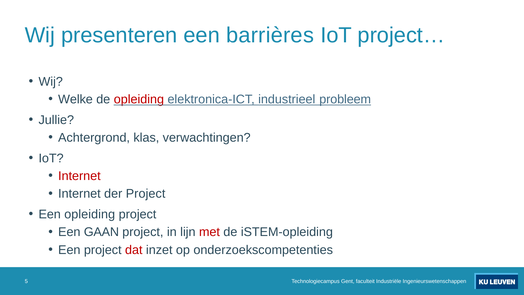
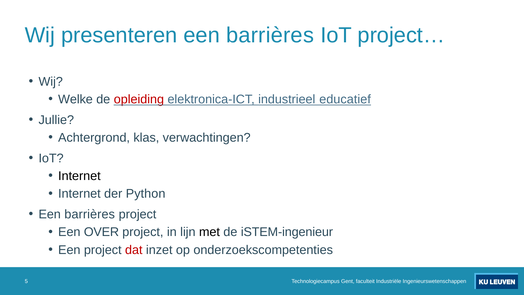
probleem: probleem -> educatief (345, 99)
Internet colour: red -> black (79, 176)
der Project: Project -> Python (146, 194)
opleiding: opleiding -> barrières (90, 214)
GAAN: GAAN -> OVER (101, 232)
met colour: red -> black (209, 232)
iSTEM-opleiding: iSTEM-opleiding -> iSTEM-ingenieur (287, 232)
